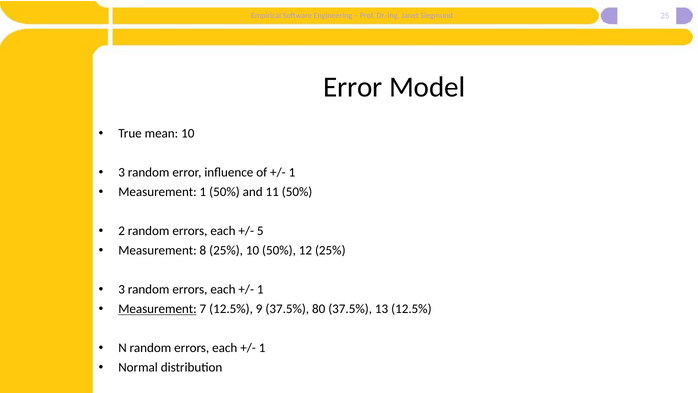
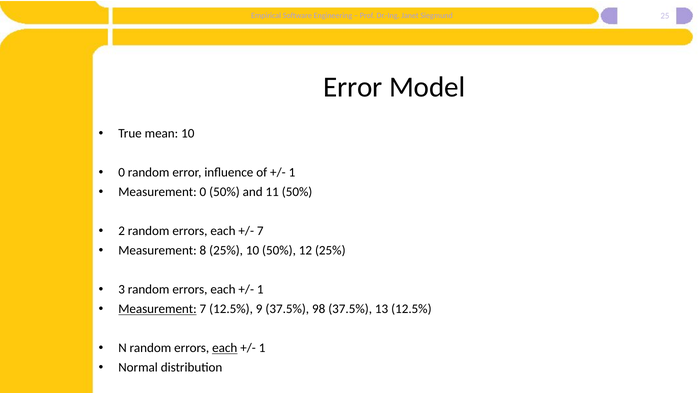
3: 3 -> 0 (122, 172)
Measurement 1: 1 -> 0 (203, 192)
5: 5 -> 7 (260, 231)
80: 80 -> 98 (319, 309)
each underline: none -> present (225, 348)
